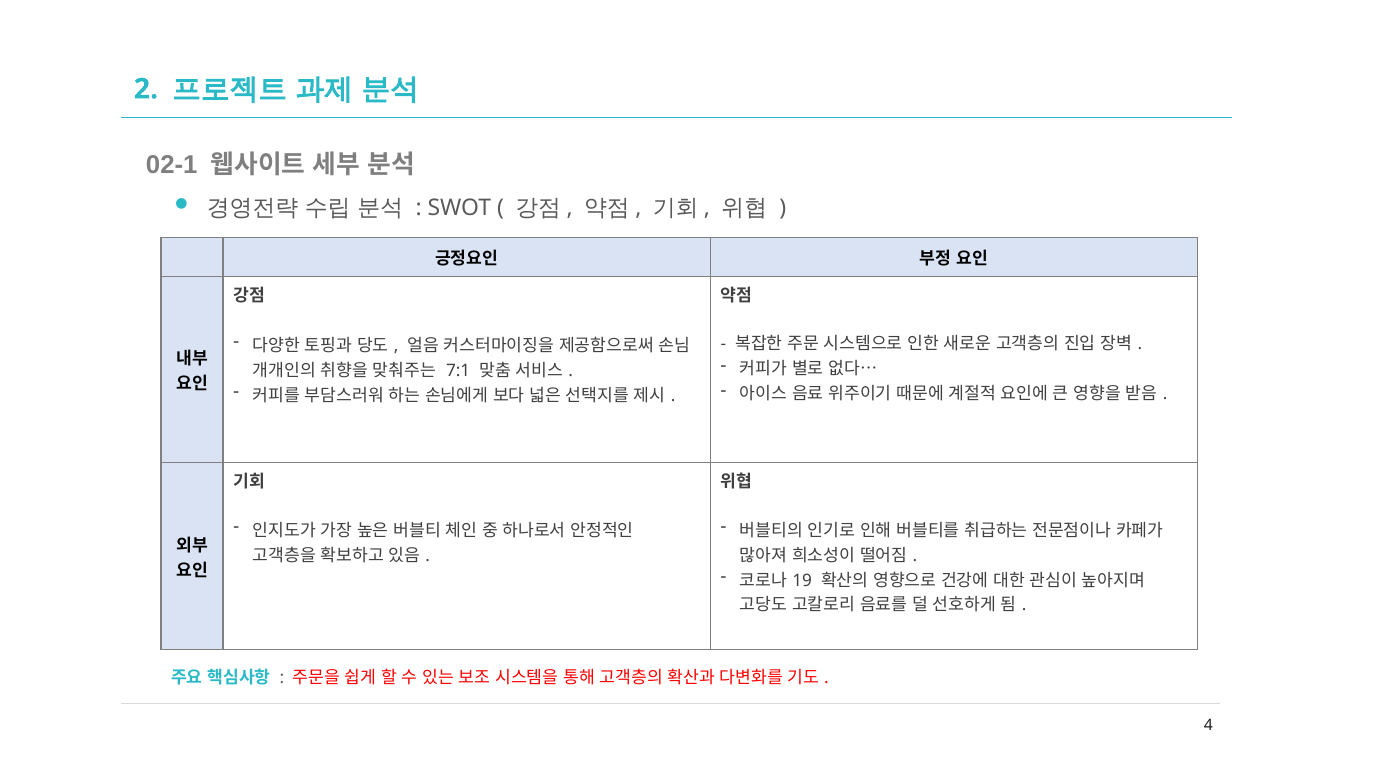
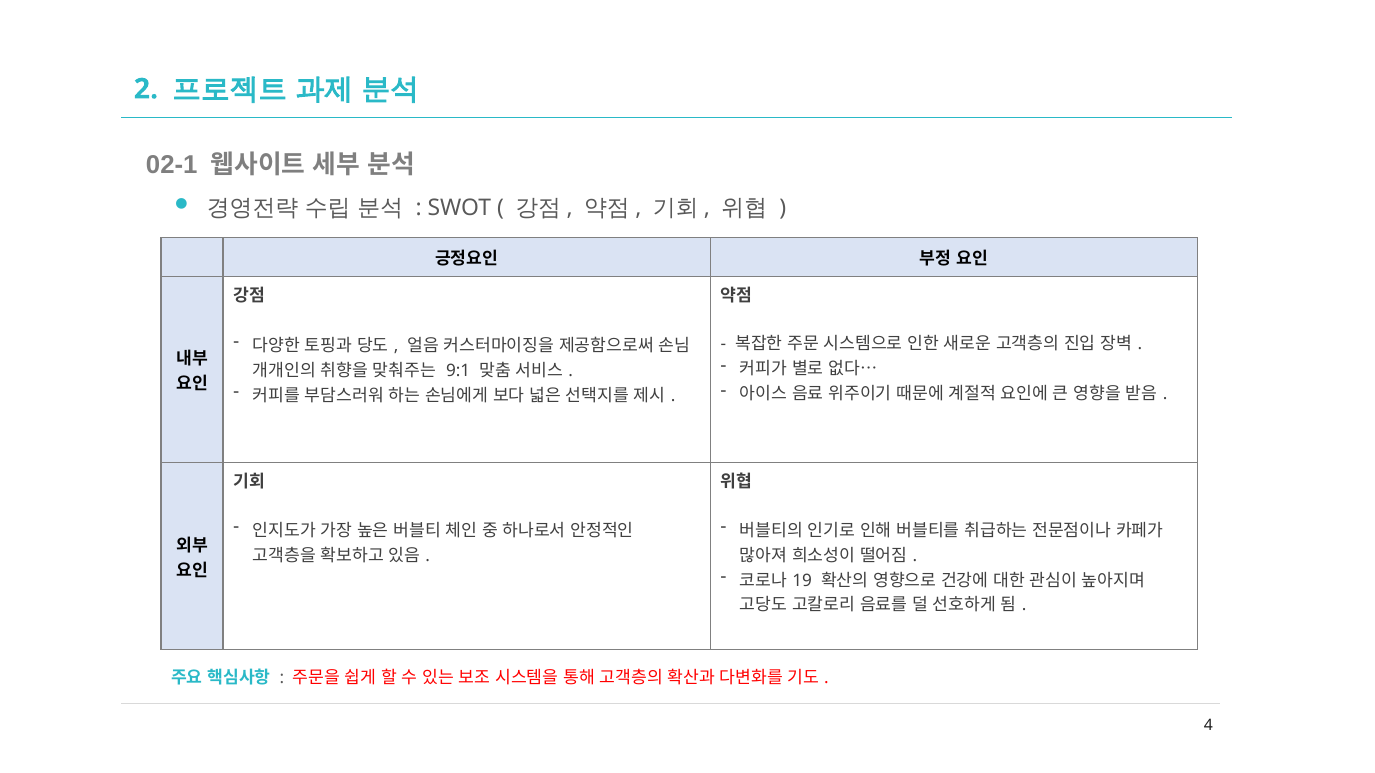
7:1: 7:1 -> 9:1 (458, 371)
